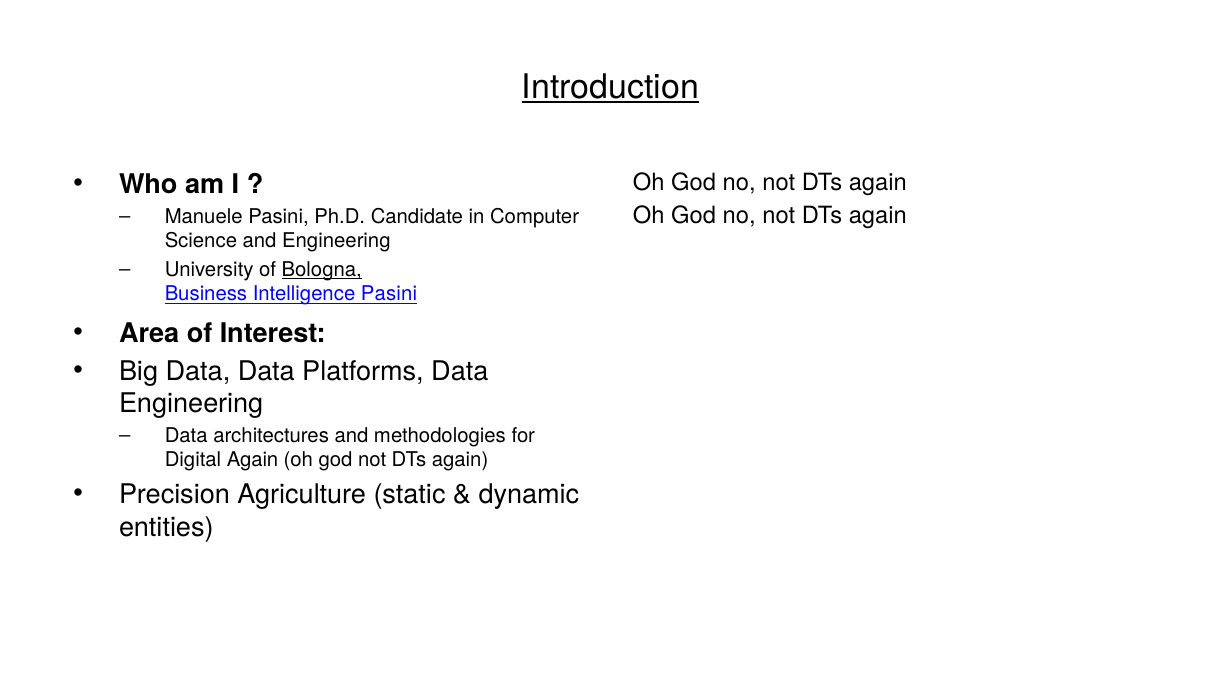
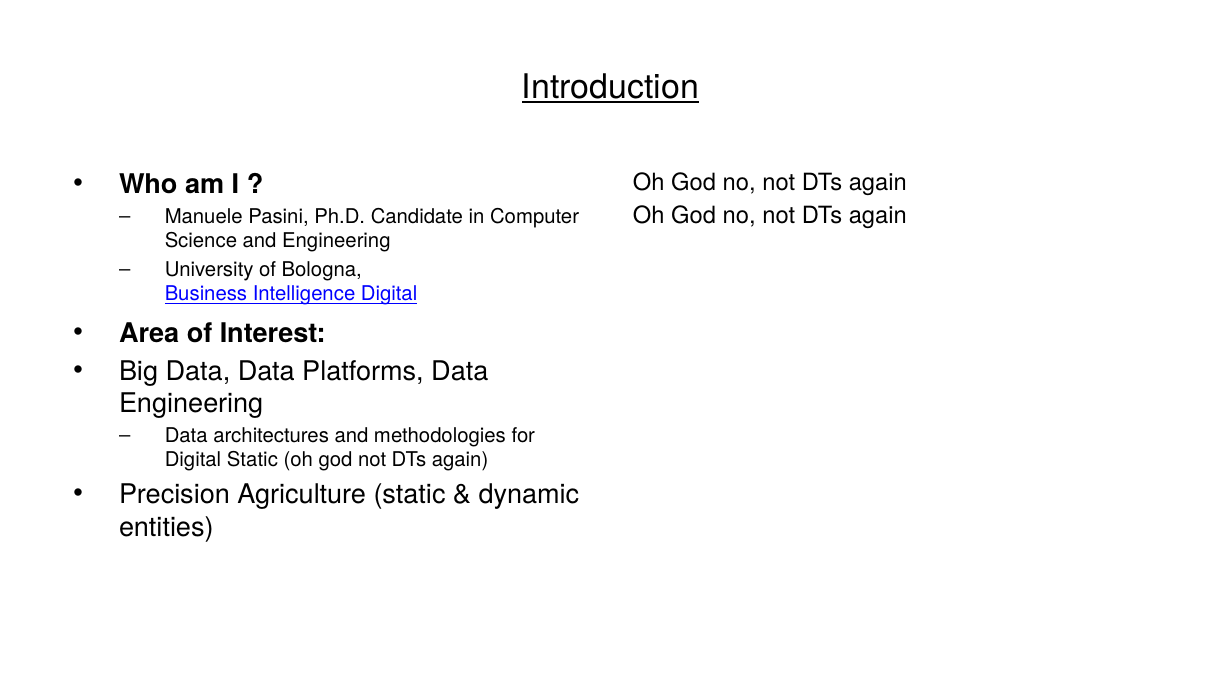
Bologna underline: present -> none (322, 270)
Intelligence Pasini: Pasini -> Digital (389, 294)
Digital Again: Again -> Static (252, 460)
